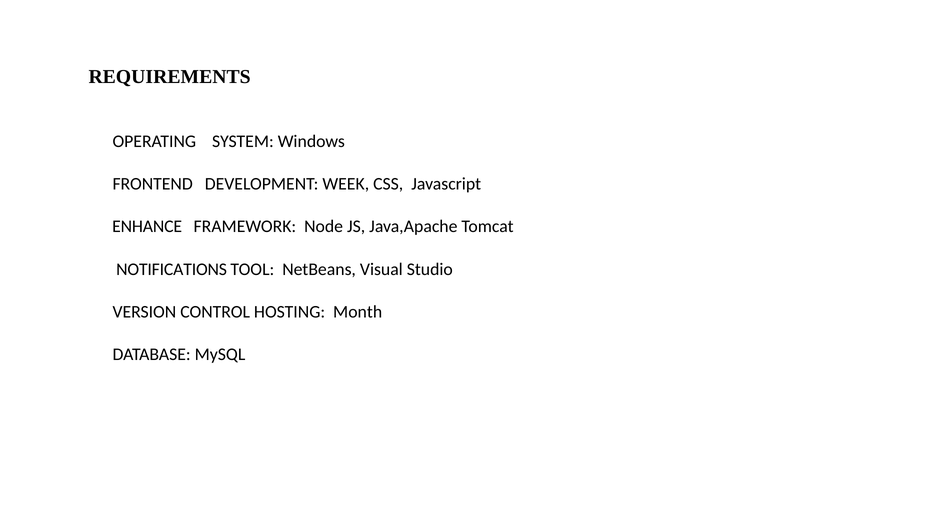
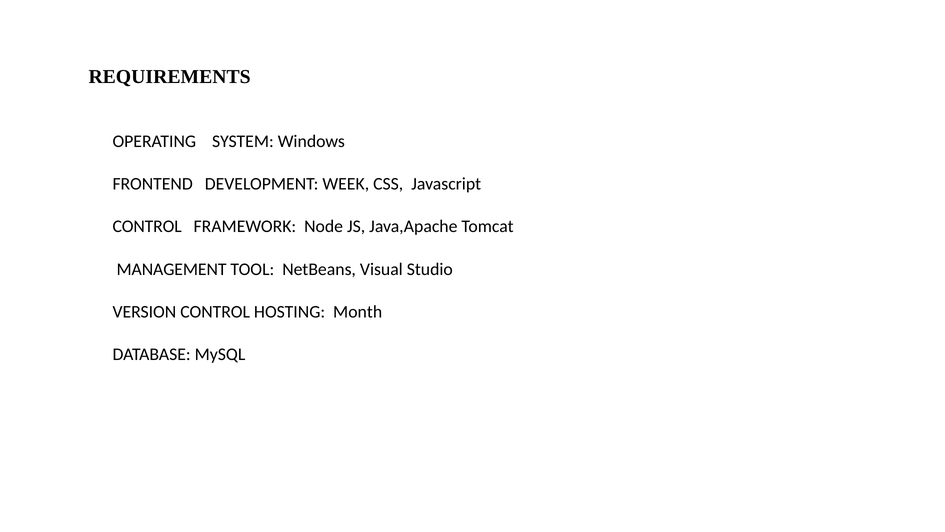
ENHANCE: ENHANCE -> CONTROL (147, 226)
NOTIFICATIONS: NOTIFICATIONS -> MANAGEMENT (172, 269)
